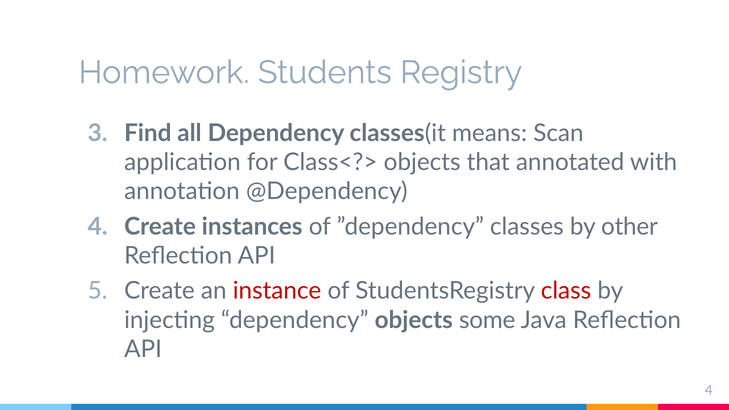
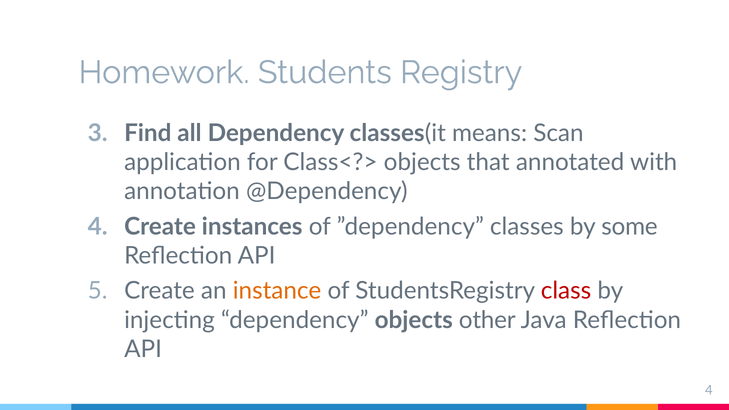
other: other -> some (630, 227)
instance colour: red -> orange (277, 291)
some: some -> other (487, 320)
